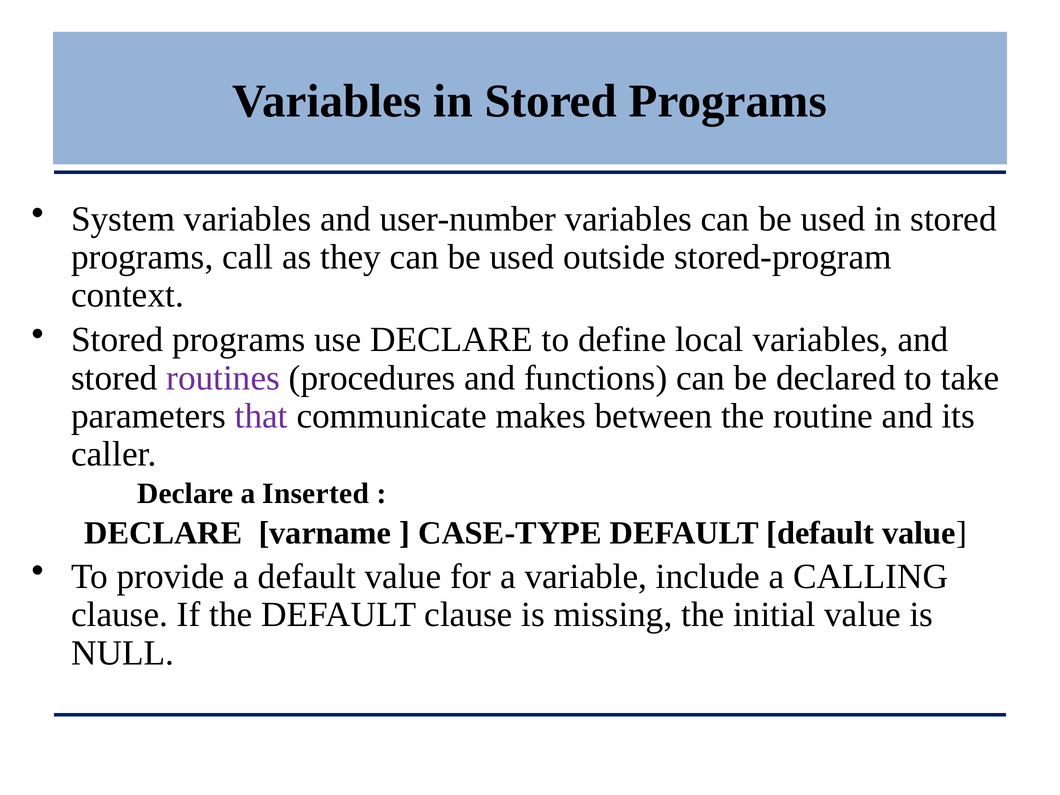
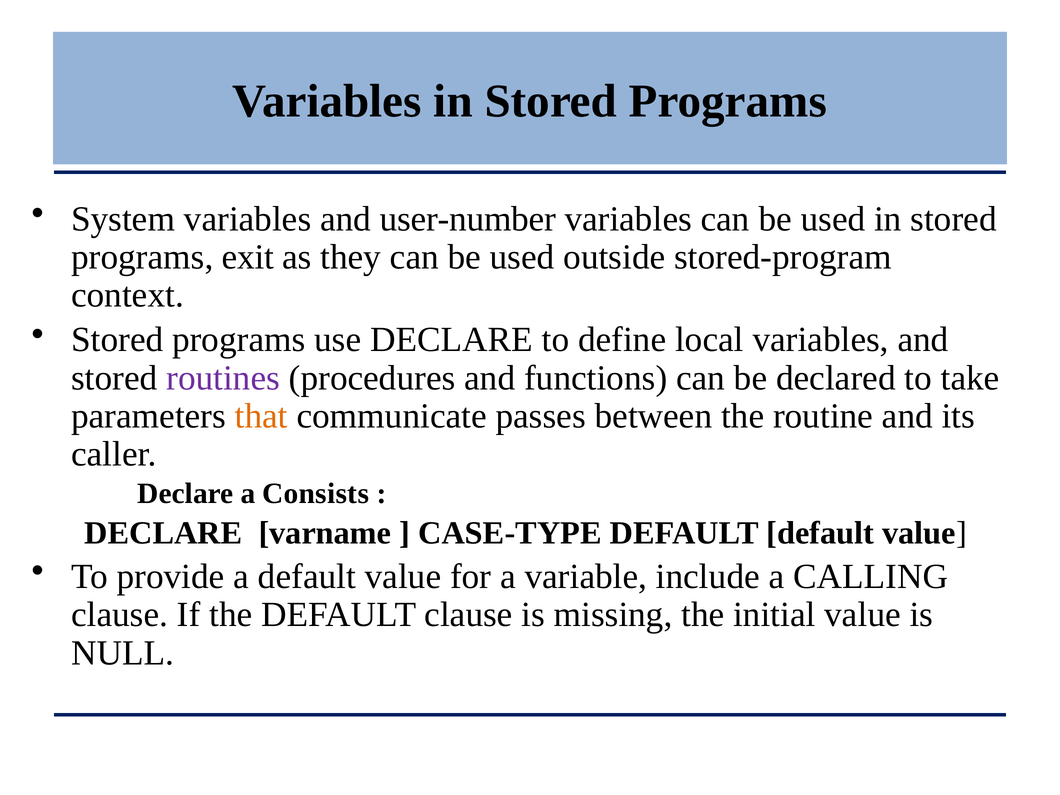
call: call -> exit (248, 257)
that colour: purple -> orange (261, 416)
makes: makes -> passes (541, 416)
Inserted: Inserted -> Consists (316, 494)
